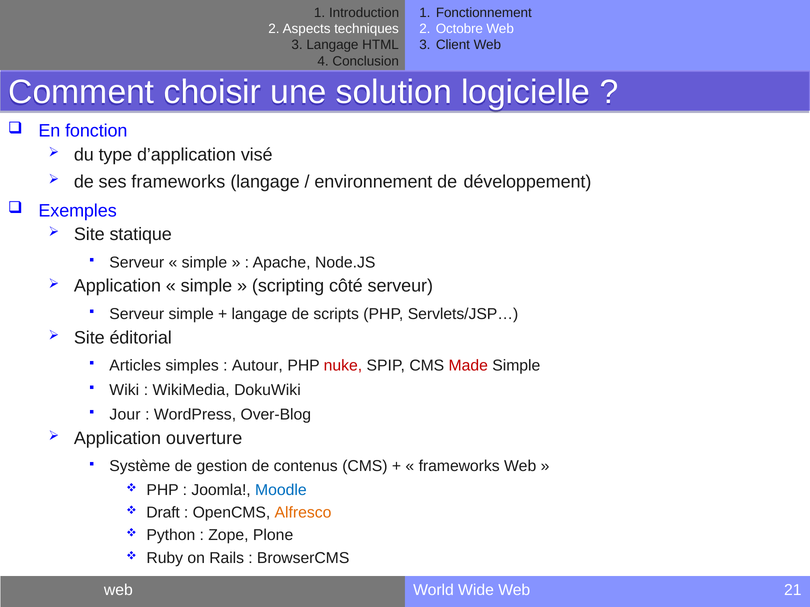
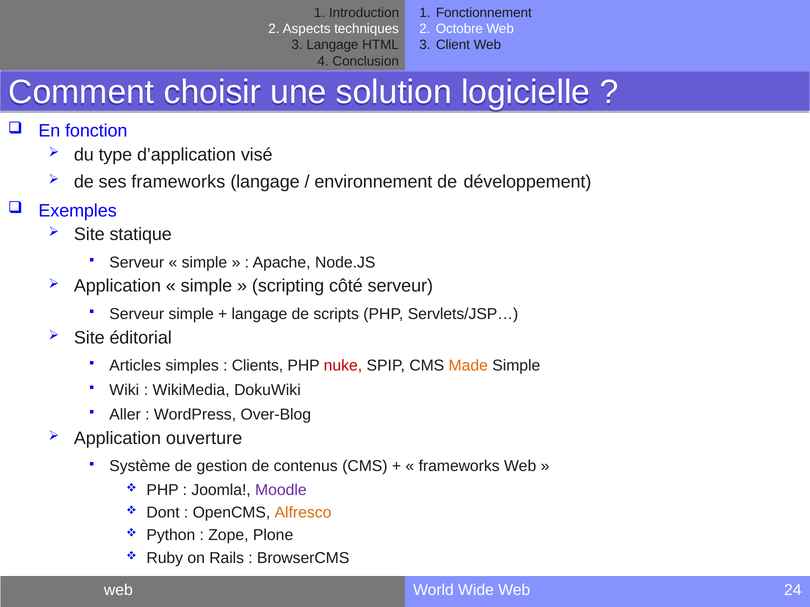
Autour: Autour -> Clients (257, 366)
Made colour: red -> orange (468, 366)
Jour: Jour -> Aller (125, 415)
Moodle colour: blue -> purple (281, 490)
Draft: Draft -> Dont (163, 513)
21: 21 -> 24 (793, 591)
